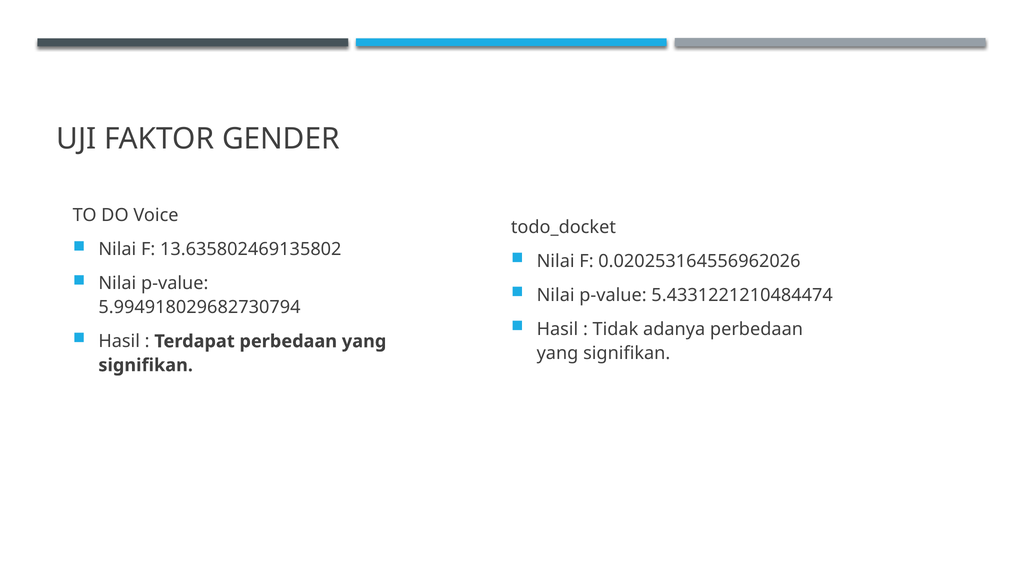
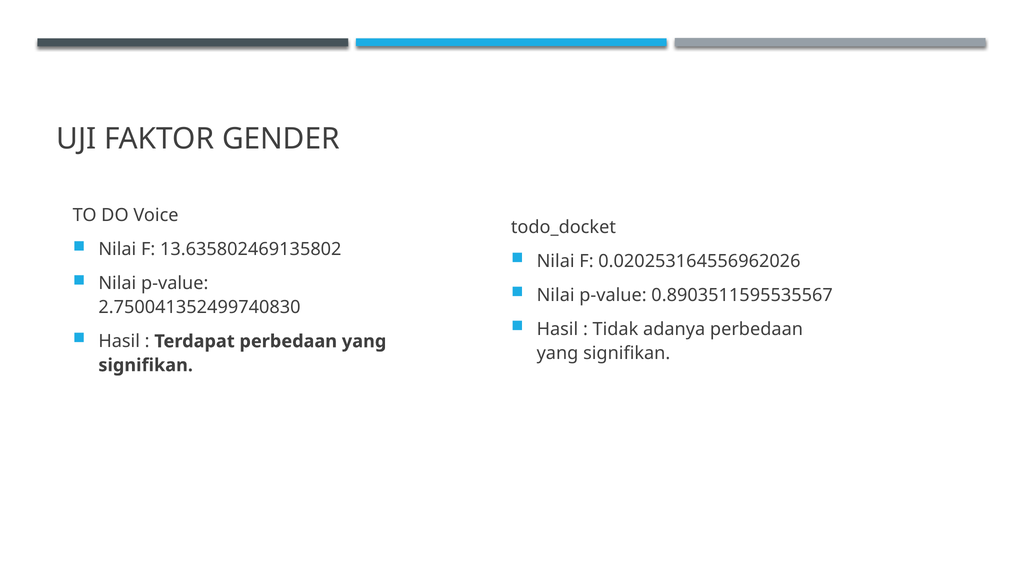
5.4331221210484474: 5.4331221210484474 -> 0.8903511595535567 (742, 295)
5.994918029682730794: 5.994918029682730794 -> 2.750041352499740830 (199, 307)
